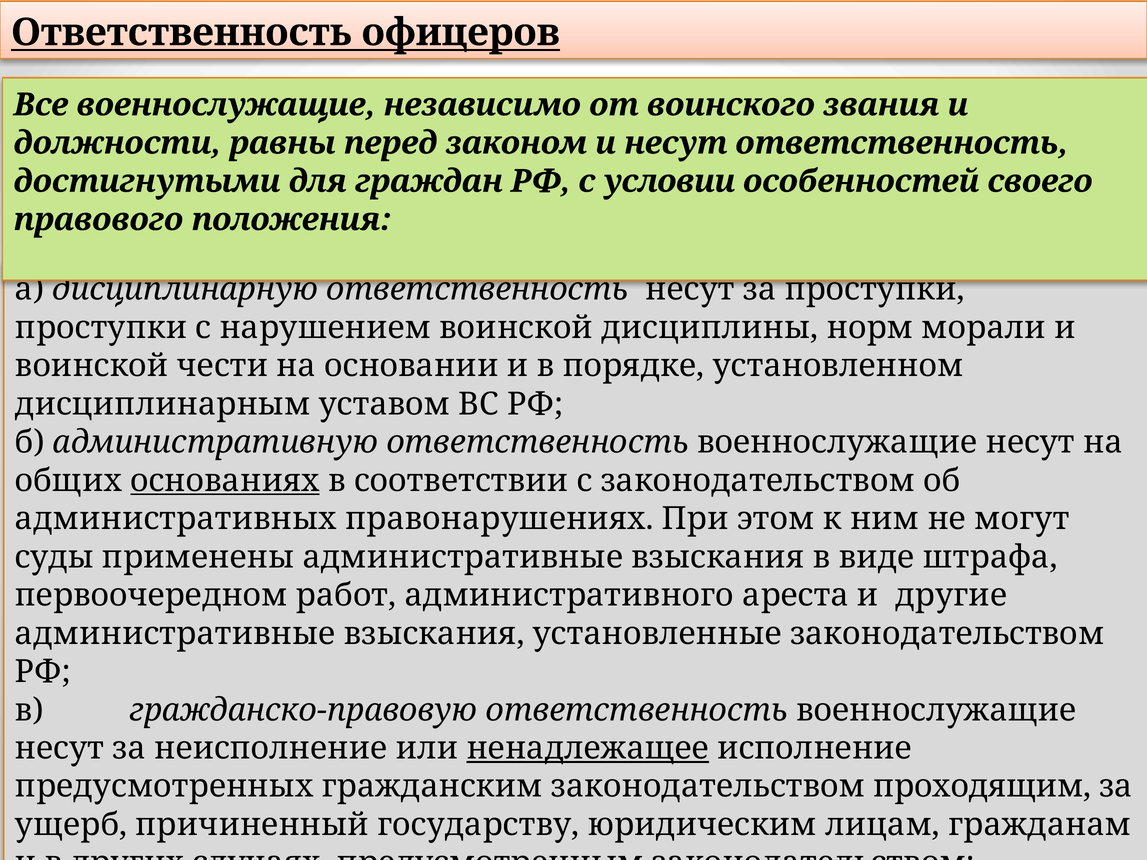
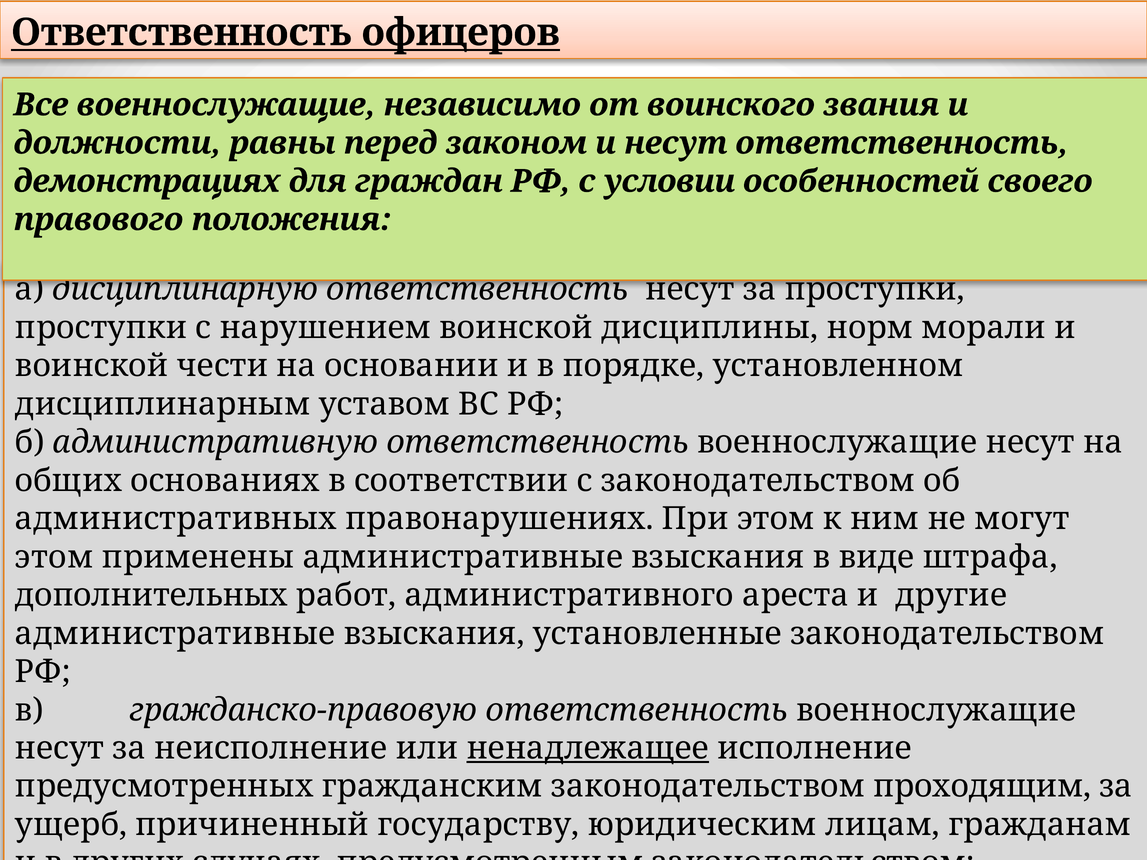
достигнутыми: достигнутыми -> демонстрациях (147, 181)
основаниях underline: present -> none (225, 481)
суды: суды -> этом (54, 557)
первоочередном: первоочередном -> дополнительных (151, 595)
